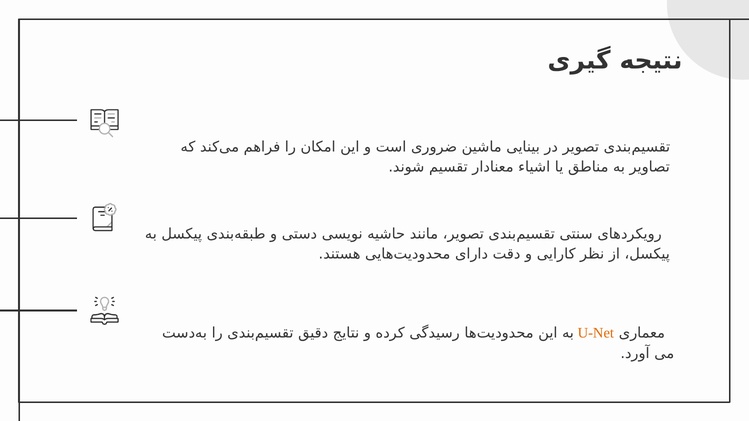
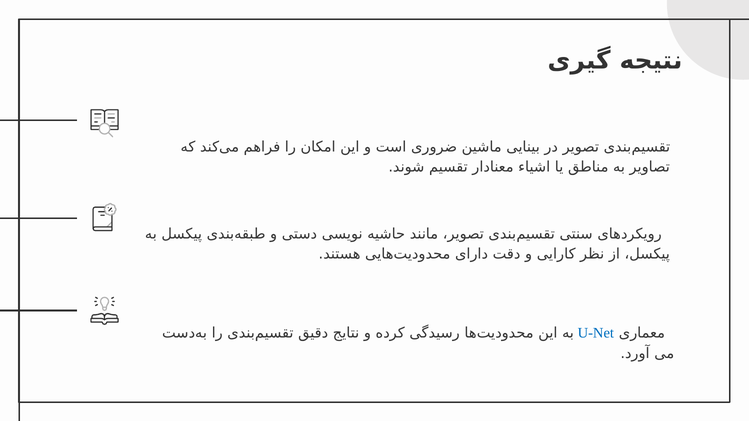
U-Net colour: orange -> blue (596, 333)
